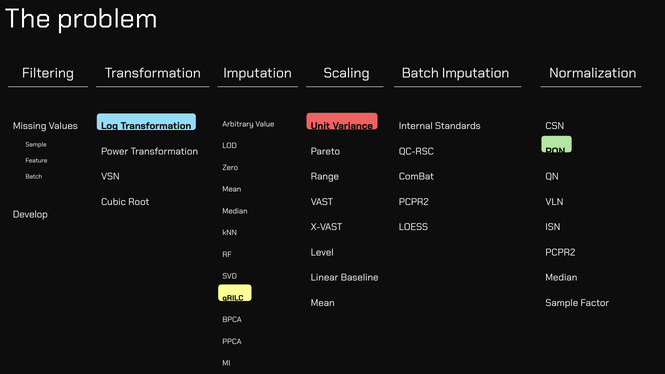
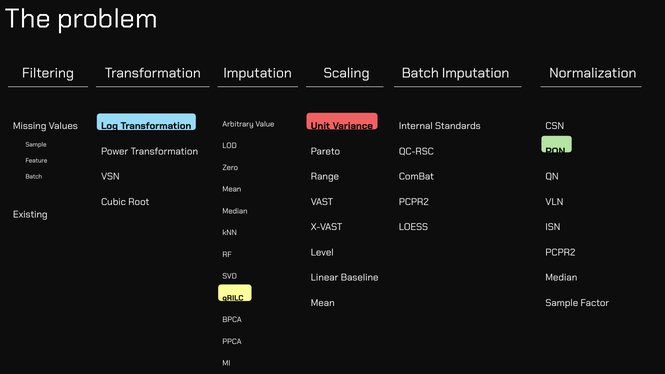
Develop: Develop -> Existing (30, 214)
